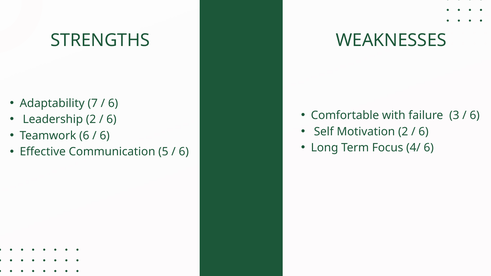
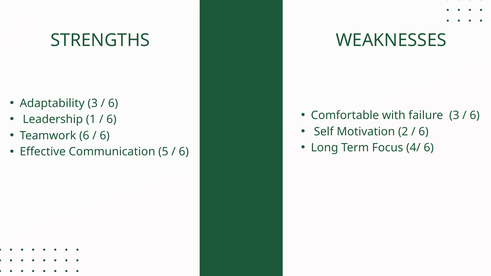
Adaptability 7: 7 -> 3 (93, 103)
Leadership 2: 2 -> 1 (91, 119)
